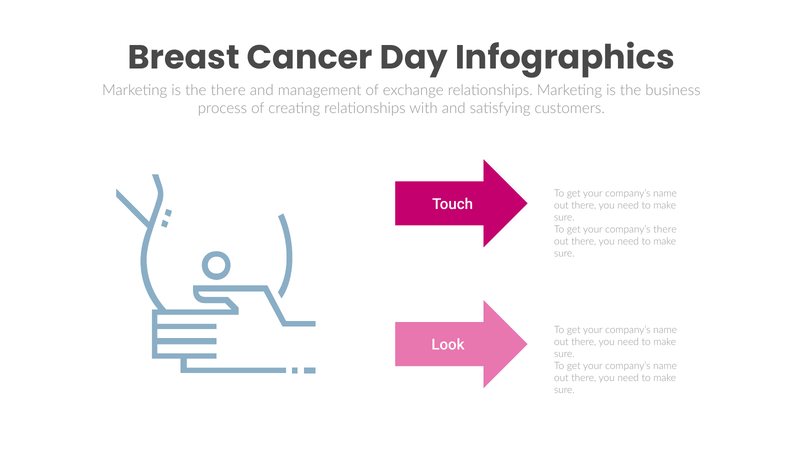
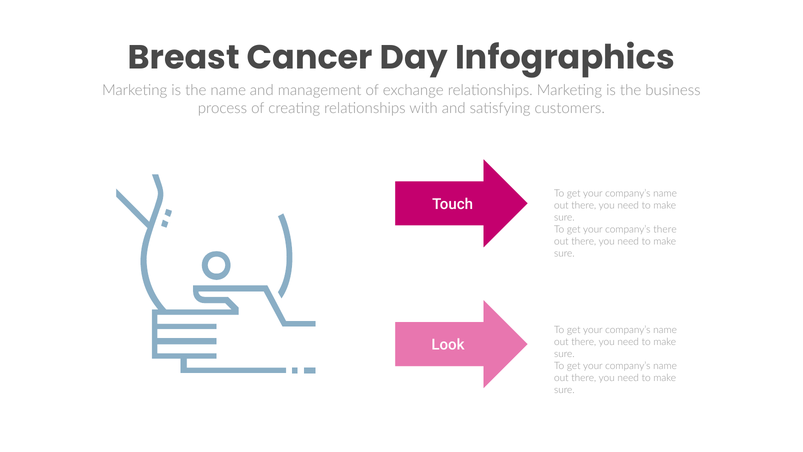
the there: there -> name (228, 90)
